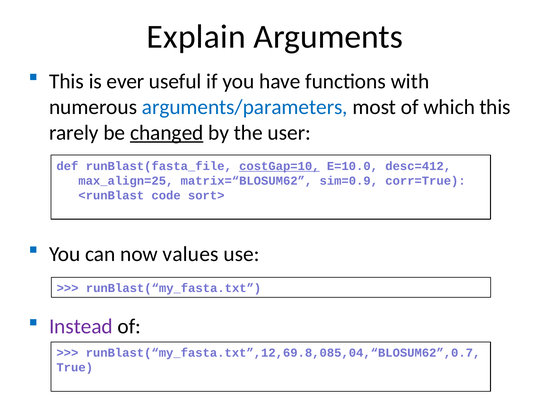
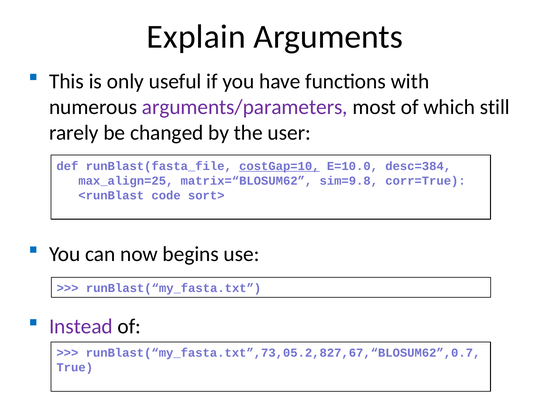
ever: ever -> only (125, 81)
arguments/parameters colour: blue -> purple (245, 107)
which this: this -> still (495, 107)
changed underline: present -> none (167, 133)
desc=412: desc=412 -> desc=384 (418, 166)
sim=0.9: sim=0.9 -> sim=9.8 (349, 180)
values: values -> begins (191, 254)
runBlast(“my_fasta.txt”,12,69.8,085,04,“BLOSUM62”,0.7: runBlast(“my_fasta.txt”,12,69.8,085,04,“BLOSUM62”,0.7 -> runBlast(“my_fasta.txt”,73,05.2,827,67,“BLOSUM62”,0.7 (283, 352)
